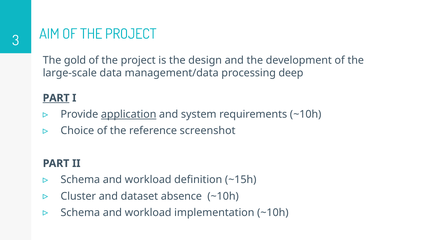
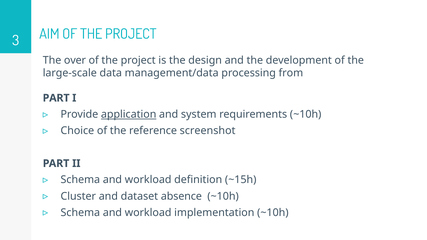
gold: gold -> over (75, 60)
deep: deep -> from (291, 73)
PART underline: present -> none (56, 98)
